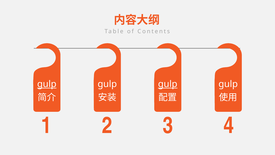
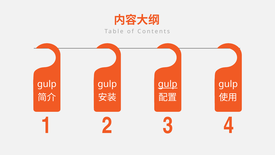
gulp underline: present -> none (47, 84)
